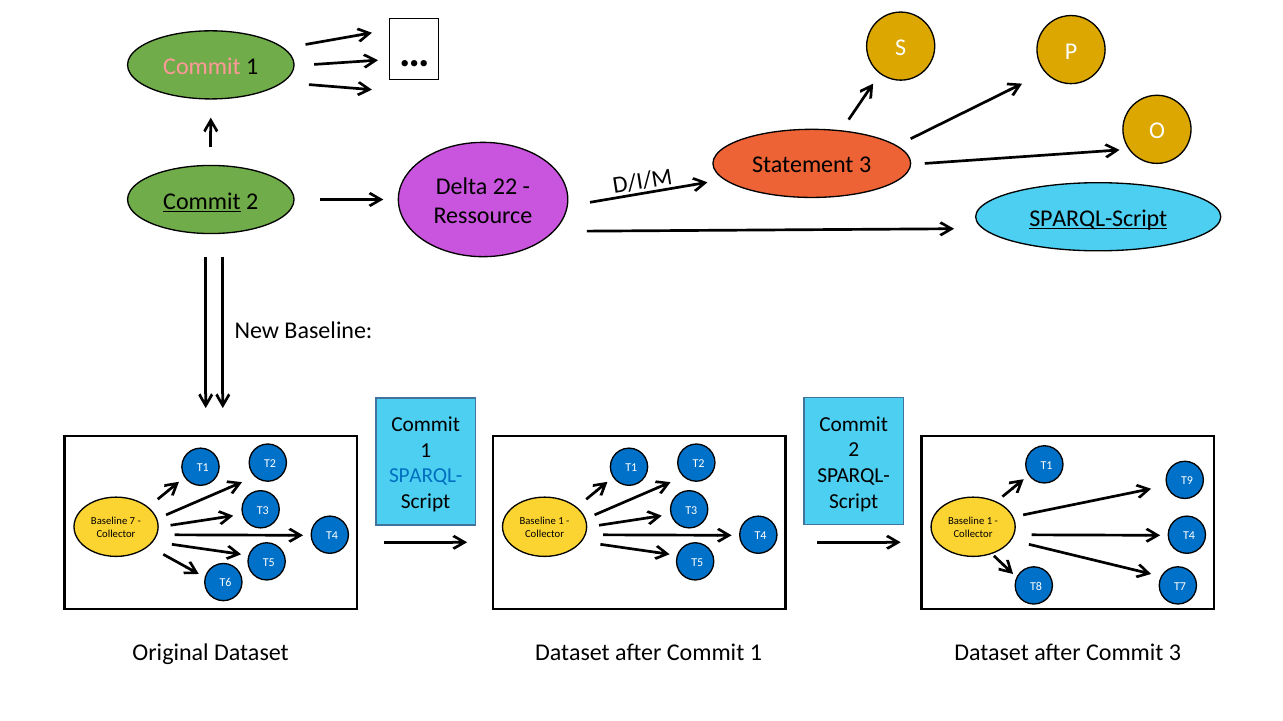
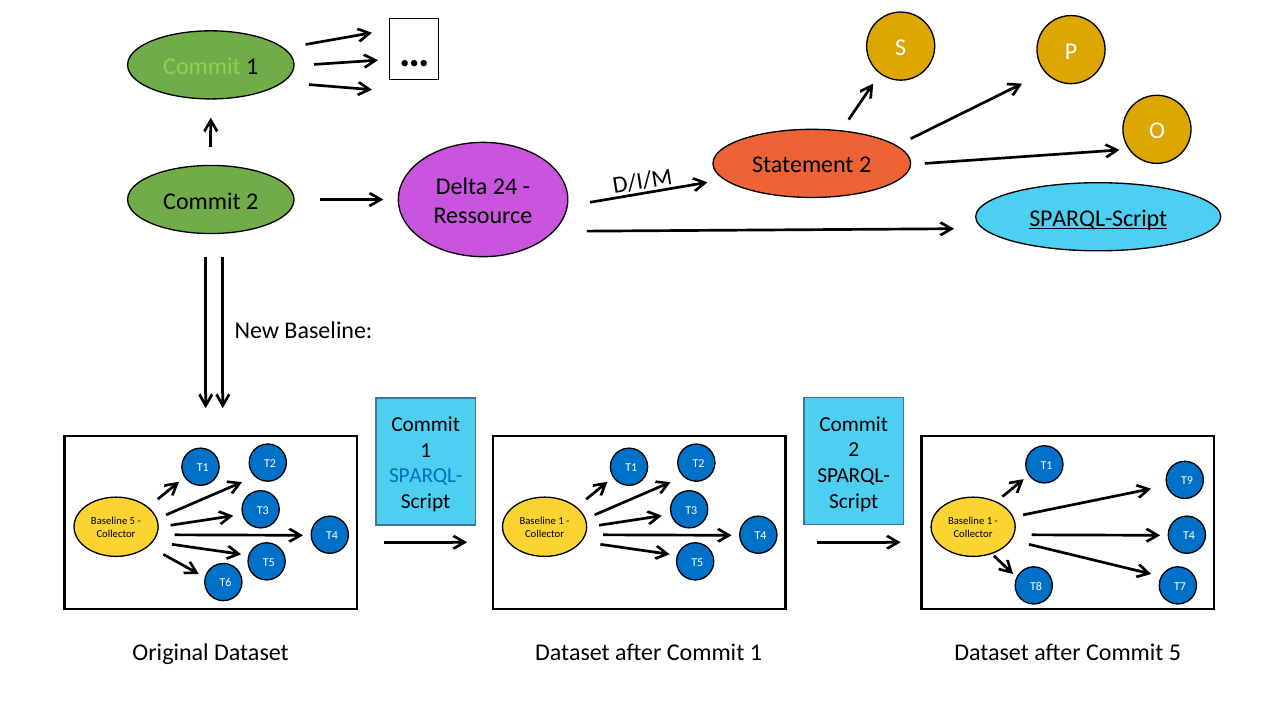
Commit colour: pink -> light green (202, 67)
Statement 3: 3 -> 2 (865, 165)
22: 22 -> 24 (505, 187)
Commit underline: present -> none (202, 201)
Baseline 7: 7 -> 5 (132, 522)
Commit 3: 3 -> 5 (1175, 653)
